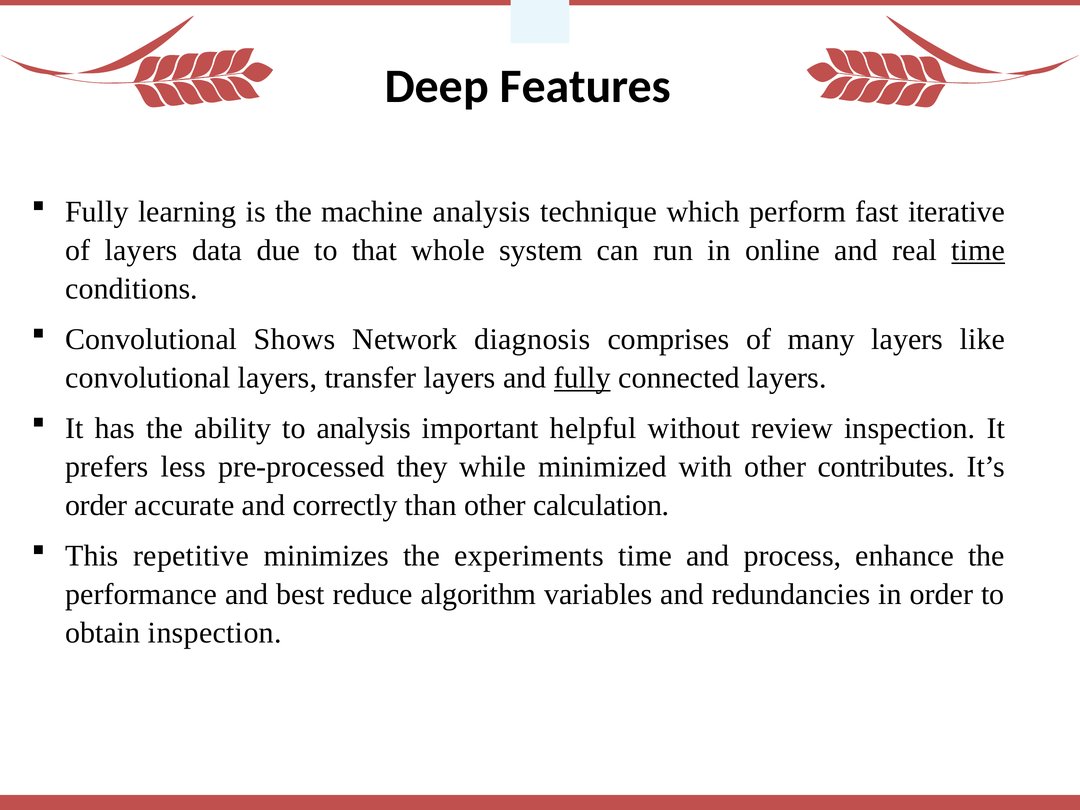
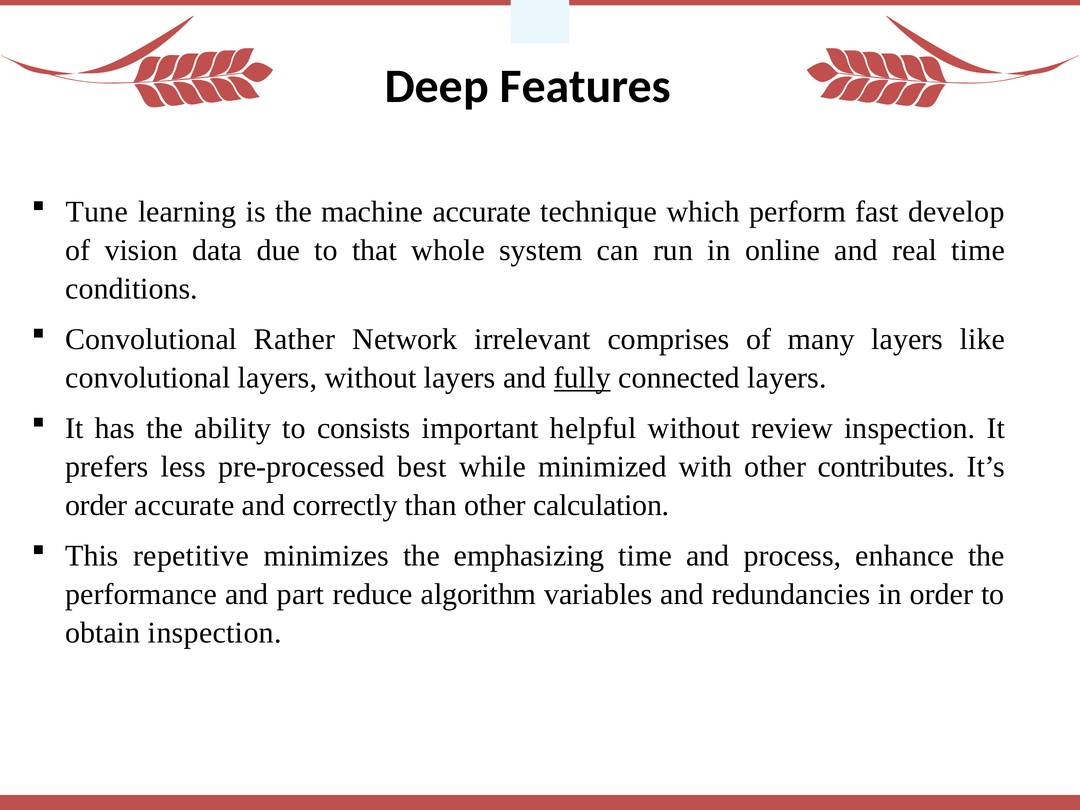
Fully: Fully -> Tune (97, 212)
machine analysis: analysis -> accurate (482, 212)
iterative: iterative -> develop (956, 212)
of layers: layers -> vision (141, 250)
time underline: present -> none (978, 250)
Shows: Shows -> Rather (295, 339)
diagnosis: diagnosis -> irrelevant (532, 339)
layers transfer: transfer -> without (371, 378)
to analysis: analysis -> consists (364, 428)
they: they -> best (422, 467)
experiments: experiments -> emphasizing (529, 556)
best: best -> part (300, 594)
